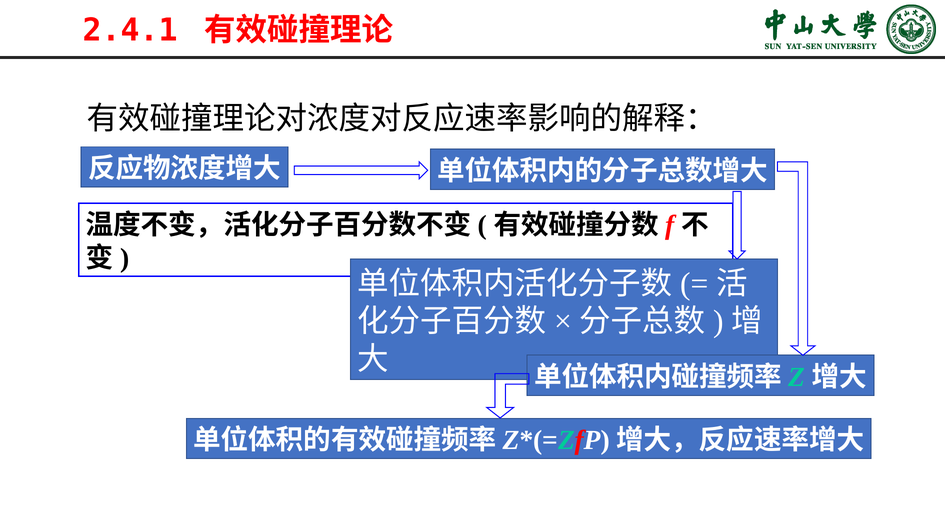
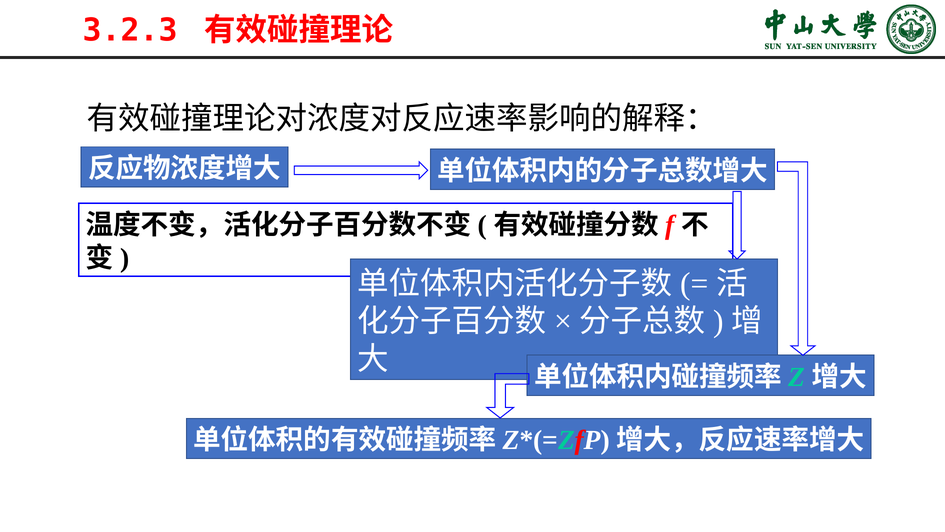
2.4.1: 2.4.1 -> 3.2.3 (130, 30)
